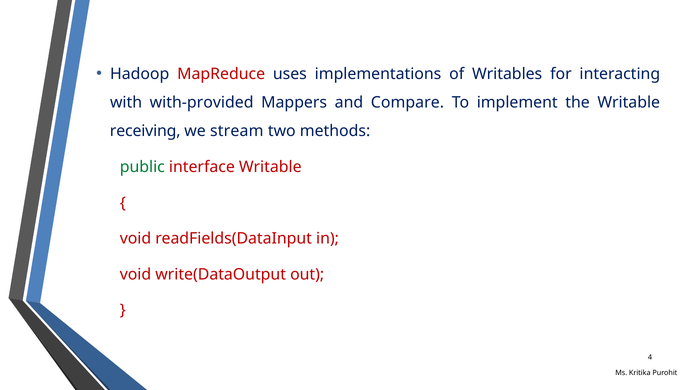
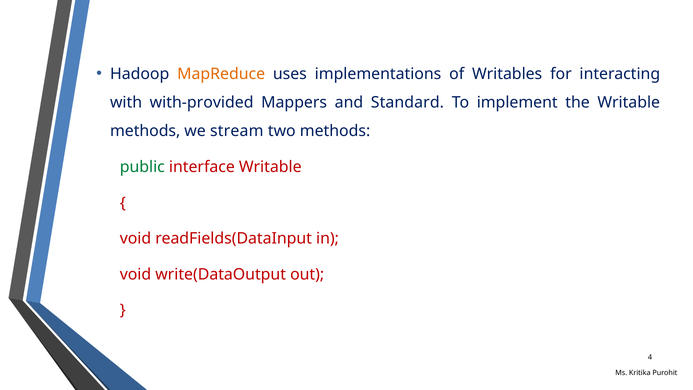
MapReduce colour: red -> orange (221, 74)
Compare: Compare -> Standard (407, 103)
receiving: receiving -> methods (145, 131)
